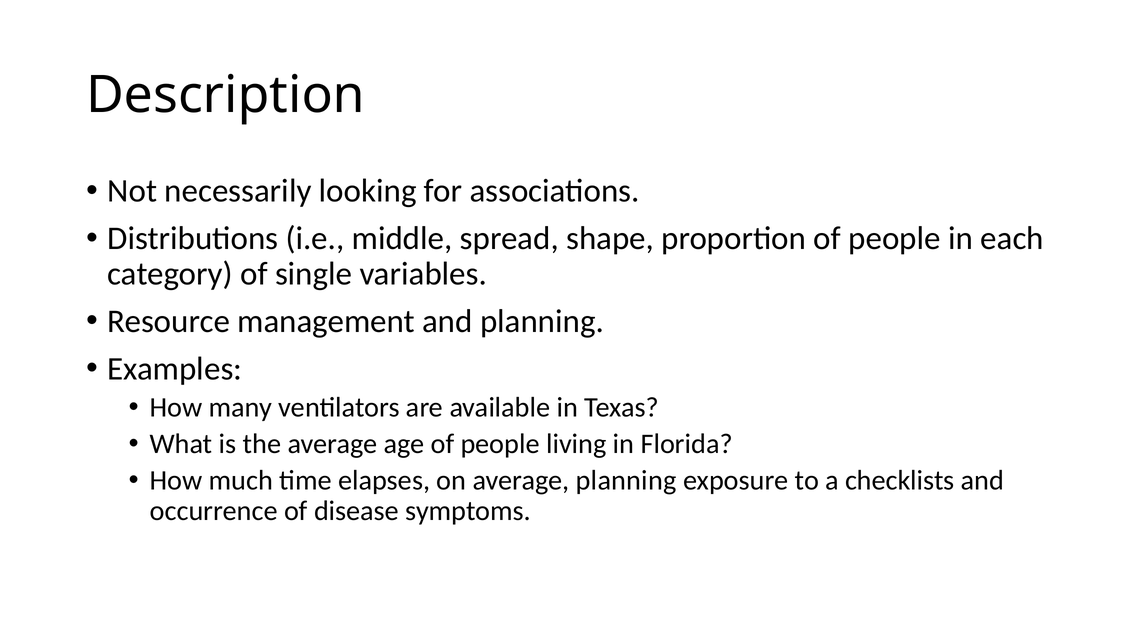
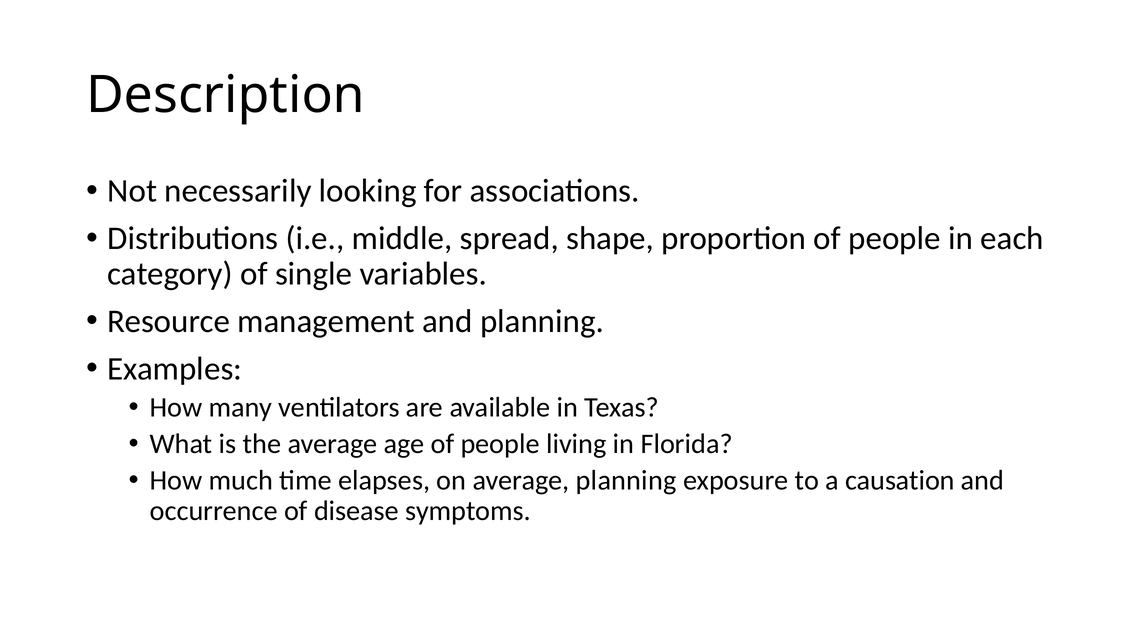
checklists: checklists -> causation (900, 481)
